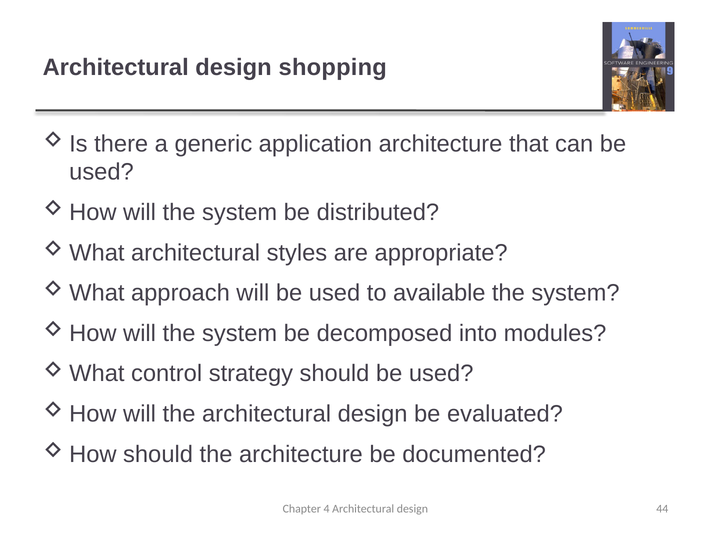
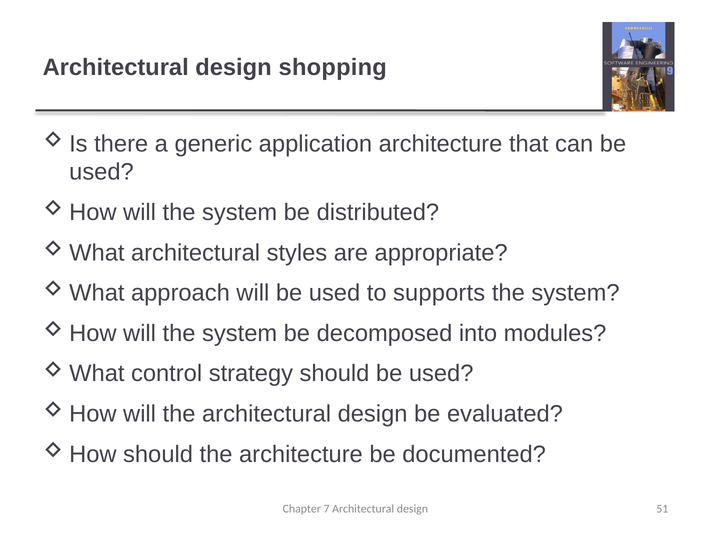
available: available -> supports (439, 293)
4: 4 -> 7 (327, 509)
44: 44 -> 51 (662, 509)
